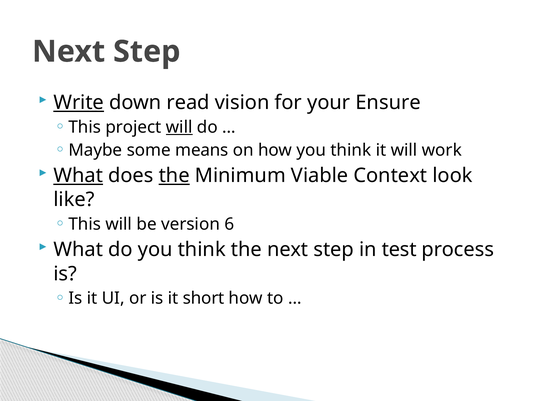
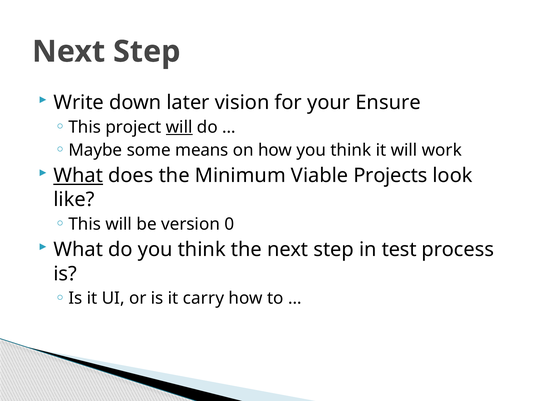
Write underline: present -> none (79, 103)
read: read -> later (188, 103)
the underline: present -> none (174, 176)
Context: Context -> Projects (390, 176)
6: 6 -> 0 (229, 224)
short: short -> carry (204, 298)
